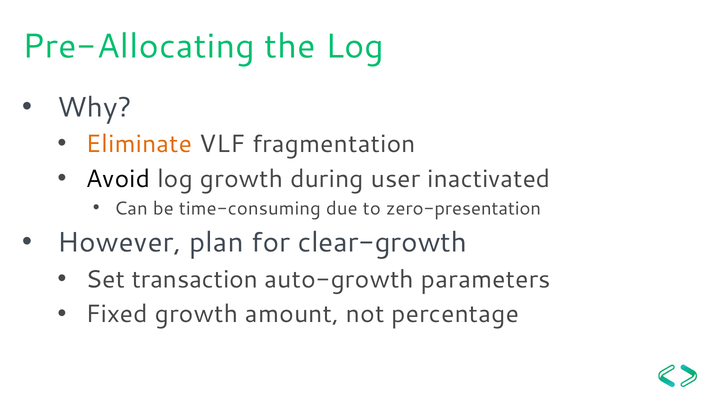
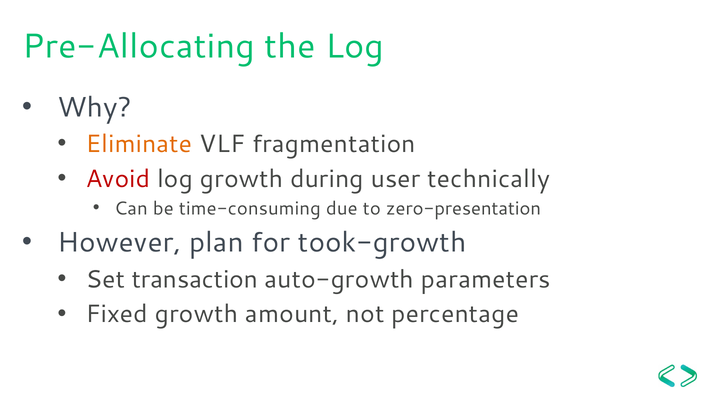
Avoid colour: black -> red (118, 179)
inactivated: inactivated -> technically (489, 179)
clear-growth: clear-growth -> took-growth (382, 243)
